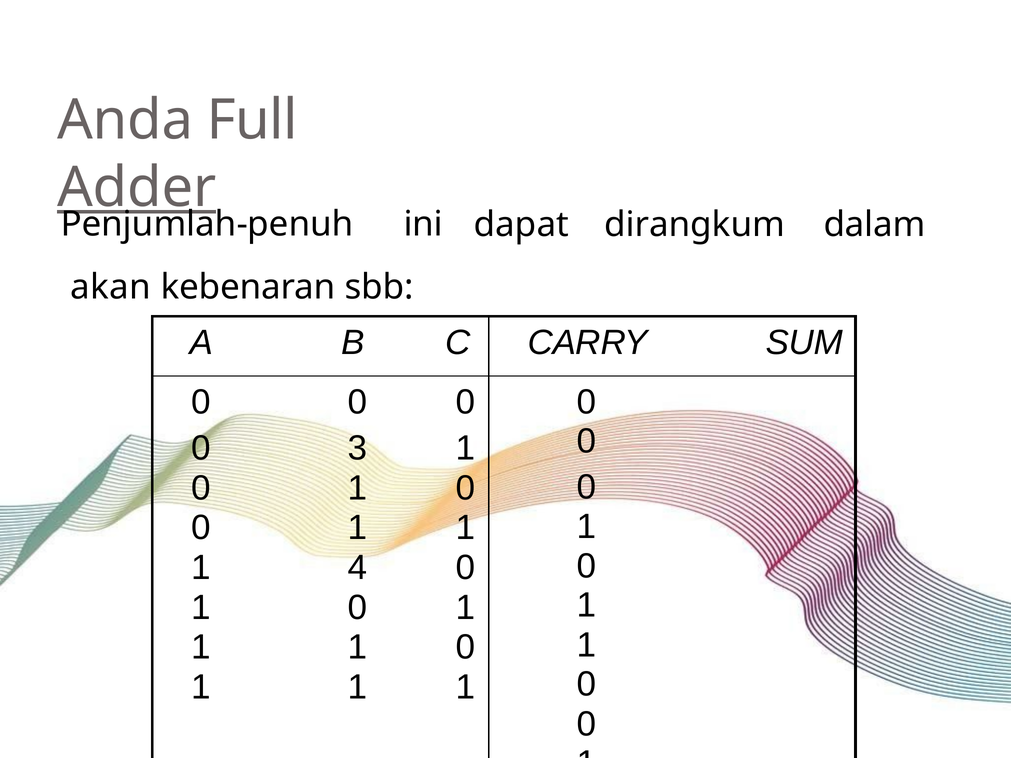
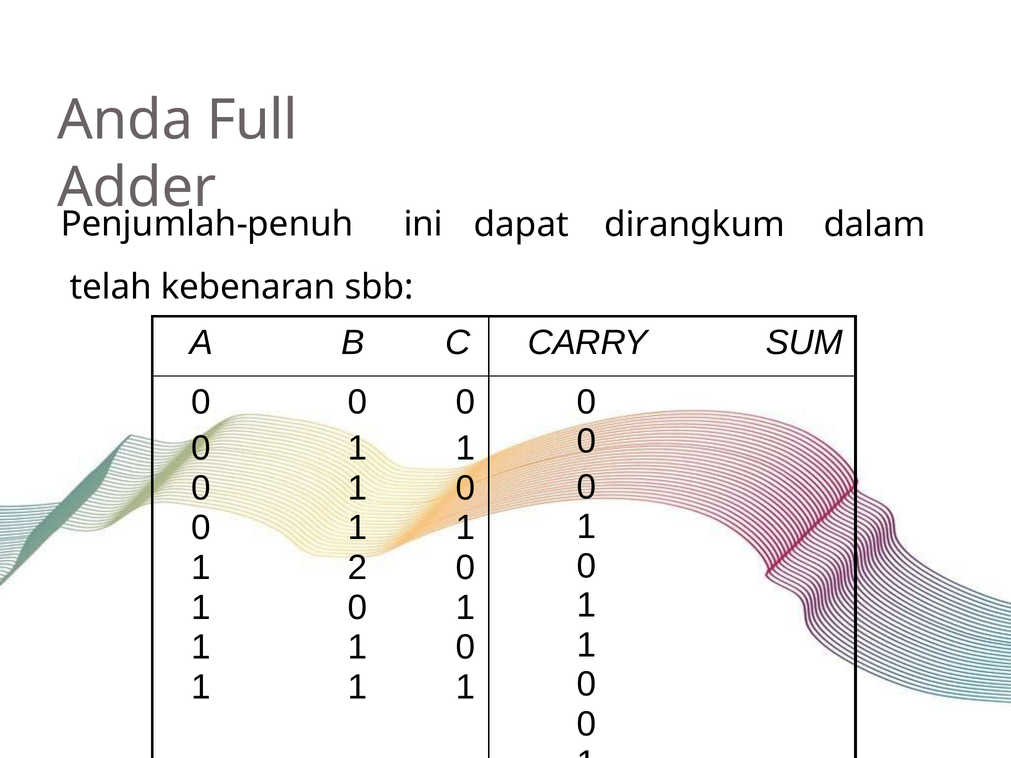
Adder underline: present -> none (137, 188)
akan: akan -> telah (111, 287)
3: 3 -> 1 (358, 448)
4: 4 -> 2 (358, 568)
